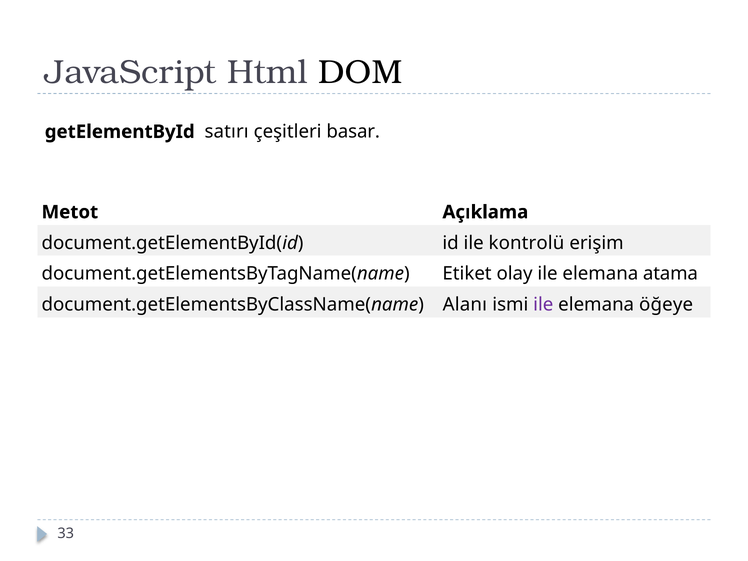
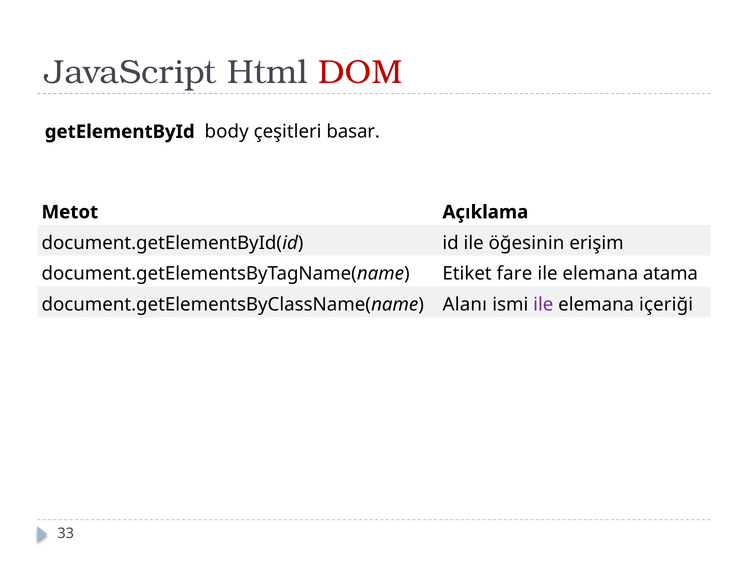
DOM colour: black -> red (360, 72)
satırı: satırı -> body (227, 132)
kontrolü: kontrolü -> öğesinin (526, 243)
olay: olay -> fare (514, 274)
öğeye: öğeye -> içeriği (666, 304)
